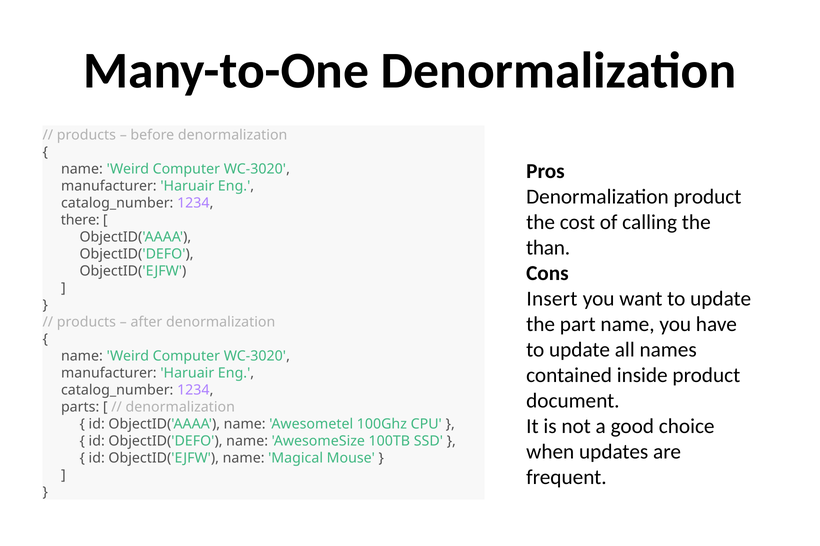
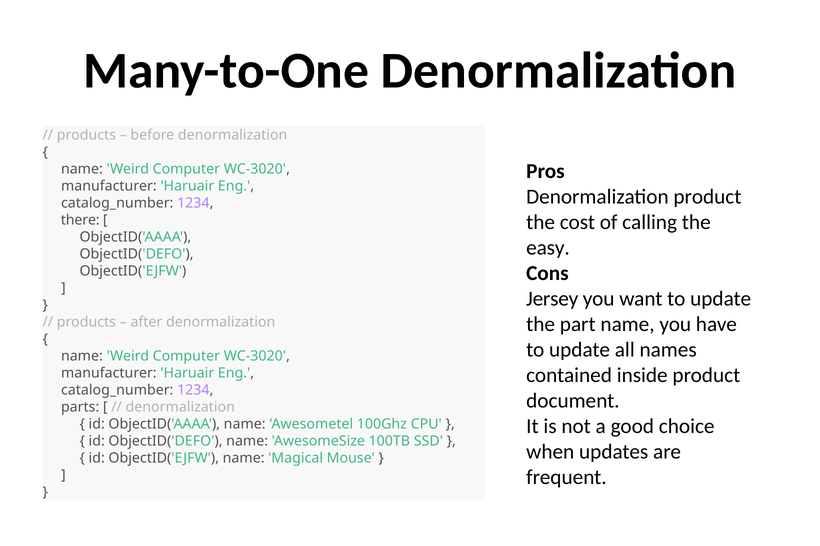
than: than -> easy (548, 248)
Insert: Insert -> Jersey (552, 299)
